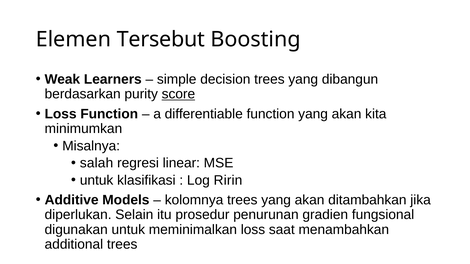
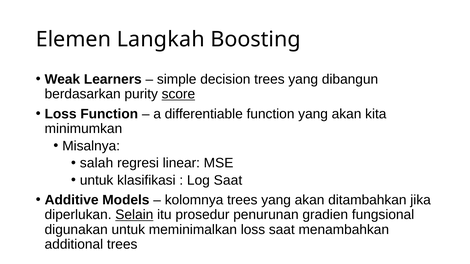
Tersebut: Tersebut -> Langkah (161, 39)
Log Ririn: Ririn -> Saat (228, 181)
Selain underline: none -> present (134, 215)
